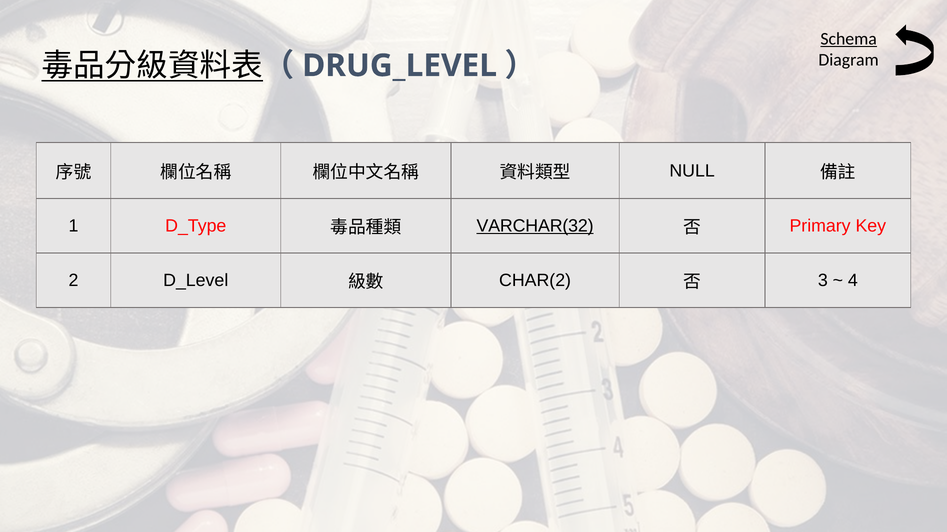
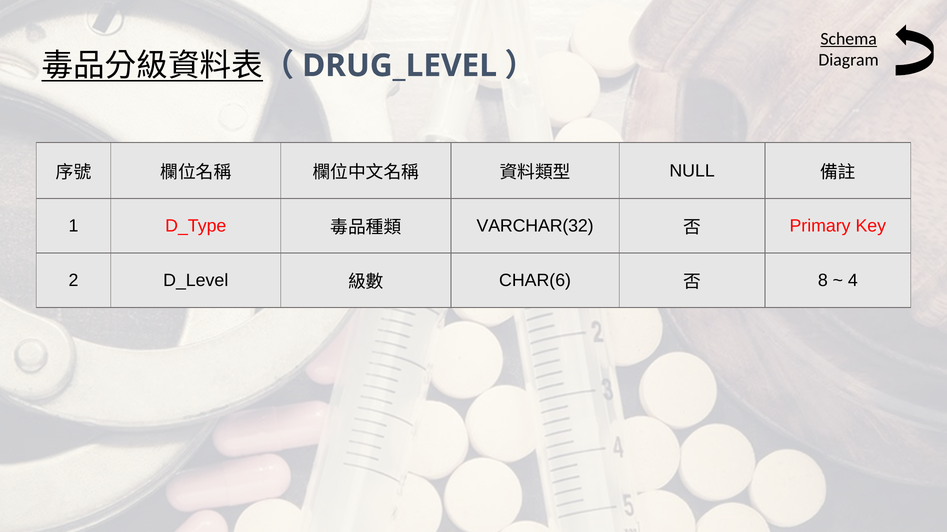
VARCHAR(32 underline: present -> none (535, 226)
CHAR(2: CHAR(2 -> CHAR(6 (535, 281)
3: 3 -> 8 (823, 281)
